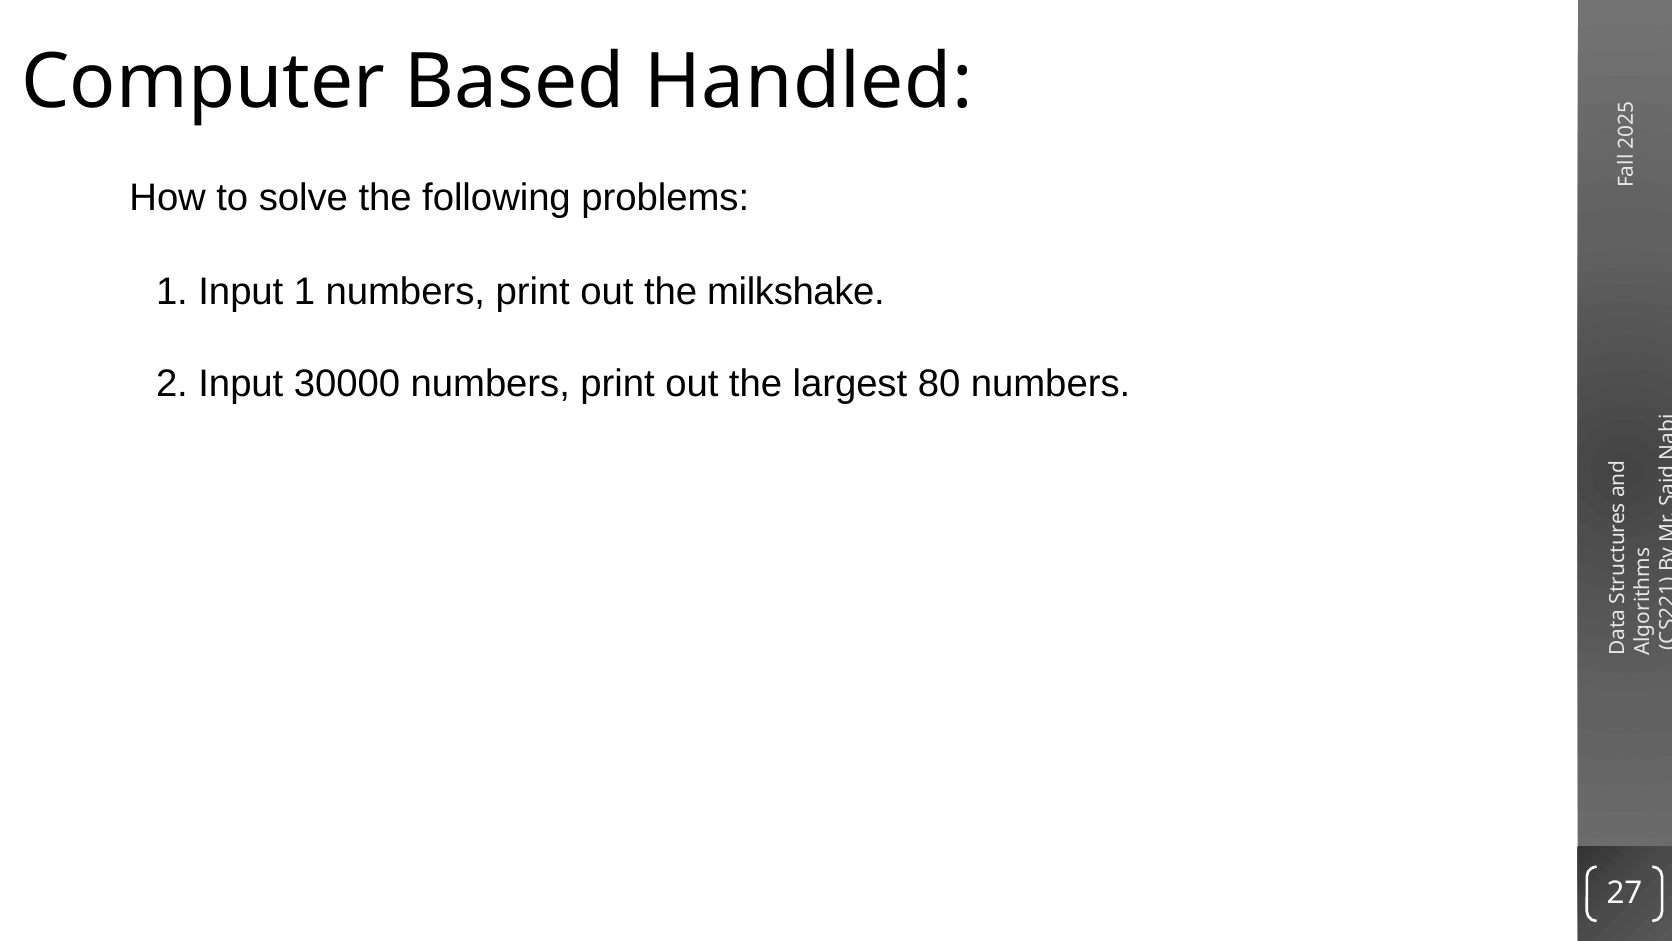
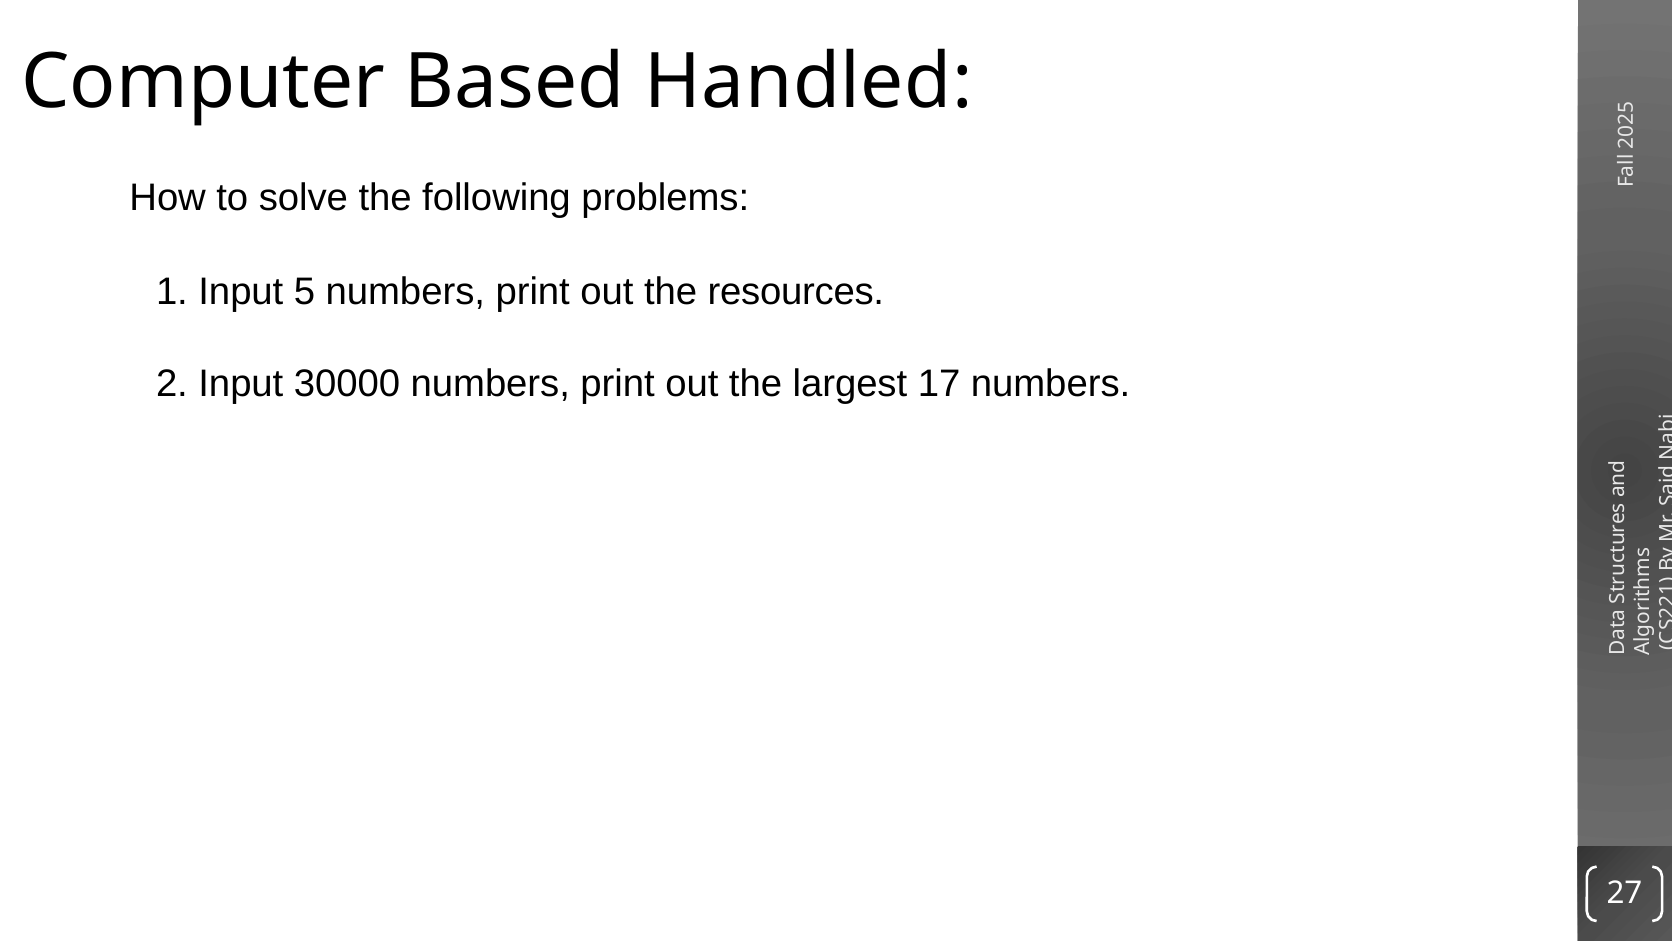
Input 1: 1 -> 5 (305, 292)
milkshake: milkshake -> resources (796, 292)
80: 80 -> 17 (939, 384)
